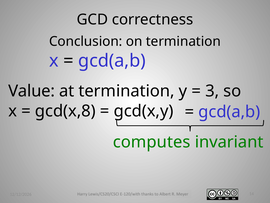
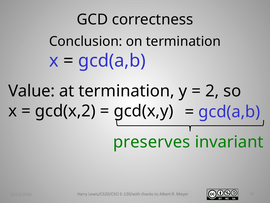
3: 3 -> 2 (212, 91)
gcd(x,8: gcd(x,8 -> gcd(x,2 (65, 111)
computes: computes -> preserves (152, 142)
